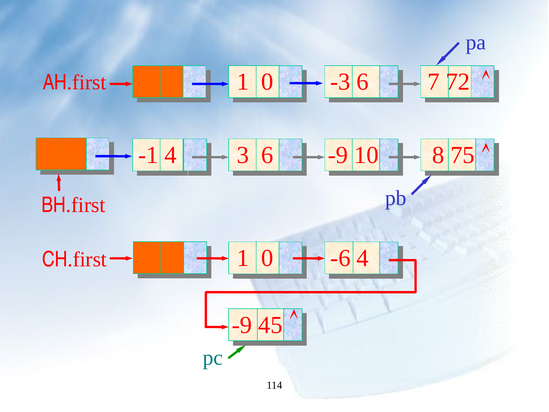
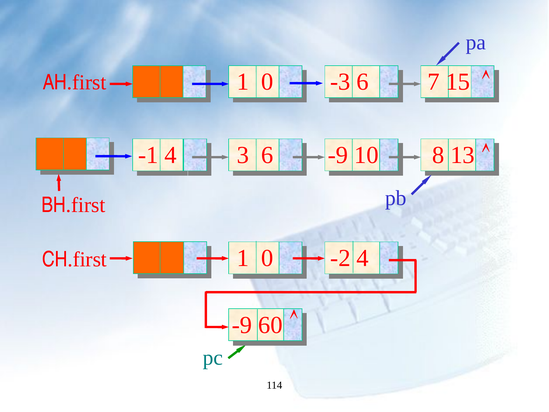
72: 72 -> 15 (458, 82)
75: 75 -> 13 (463, 155)
-6: -6 -> -2 (340, 258)
45: 45 -> 60 (270, 325)
